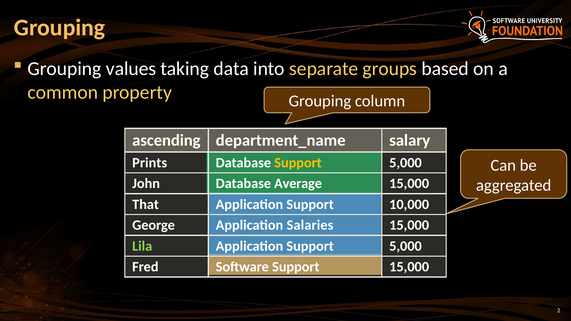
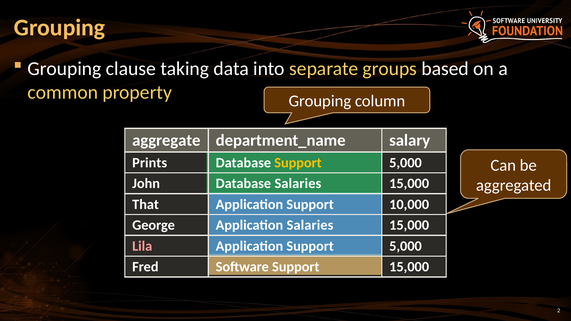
values: values -> clause (131, 69)
ascending: ascending -> aggregate (166, 141)
Database Average: Average -> Salaries (298, 184)
Lila colour: light green -> pink (142, 246)
